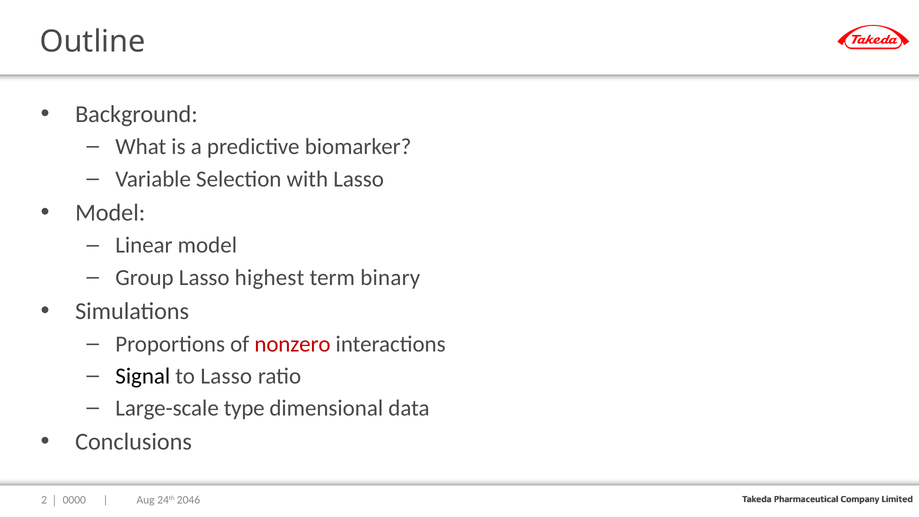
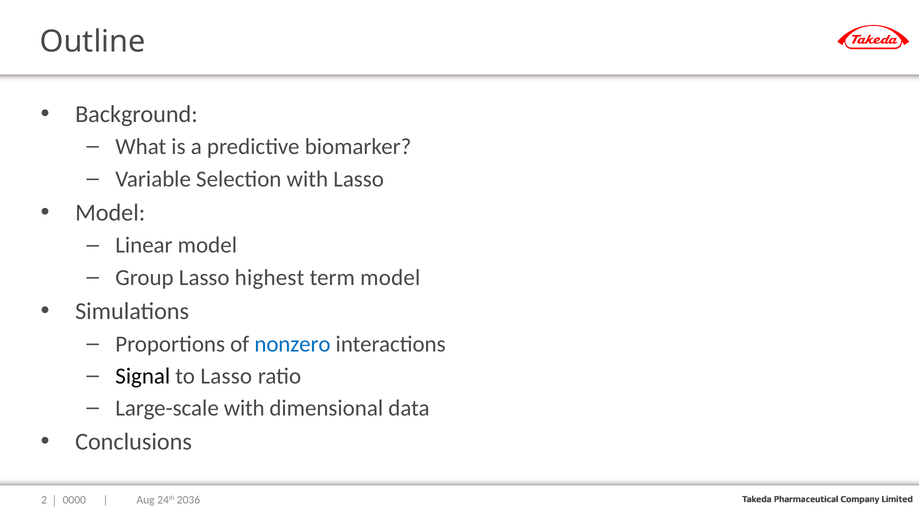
term binary: binary -> model (390, 278)
nonzero colour: red -> blue (292, 344)
Large-scale type: type -> with (244, 408)
2046: 2046 -> 2036 (188, 500)
